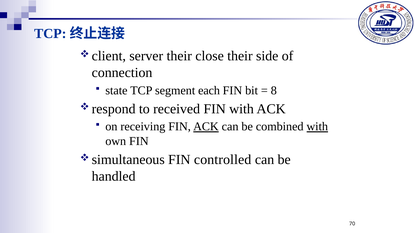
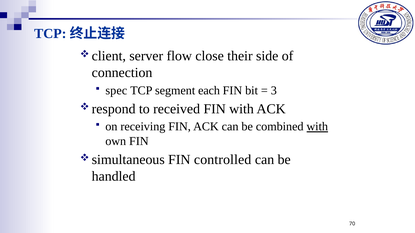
server their: their -> flow (179, 56)
state: state -> spec (116, 91)
8: 8 -> 3 (274, 91)
ACK underline: present -> none (206, 127)
